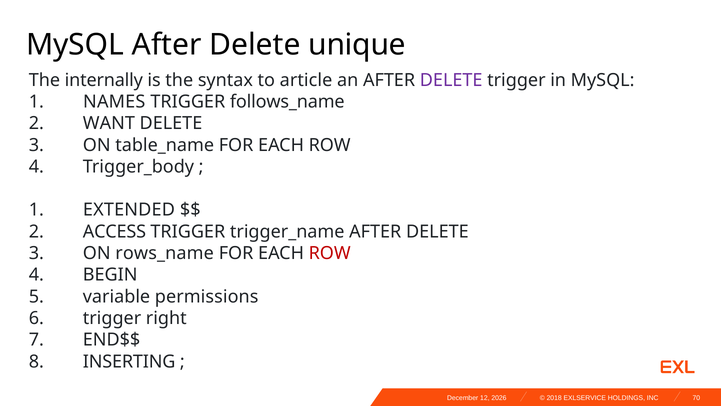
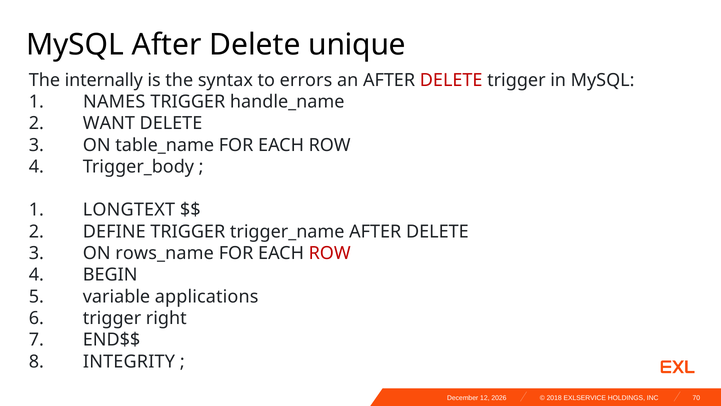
article: article -> errors (306, 80)
DELETE colour: purple -> red (451, 80)
follows_name: follows_name -> handle_name (287, 102)
EXTENDED: EXTENDED -> LONGTEXT (129, 210)
ACCESS: ACCESS -> DEFINE (114, 231)
permissions: permissions -> applications (207, 296)
INSERTING: INSERTING -> INTEGRITY (129, 361)
